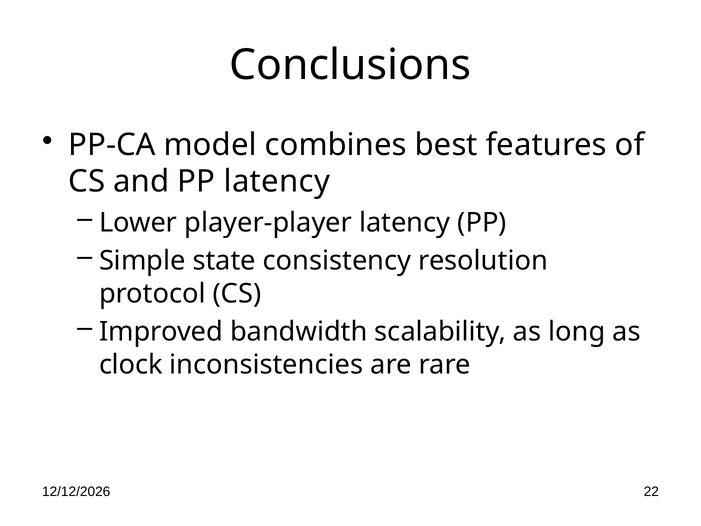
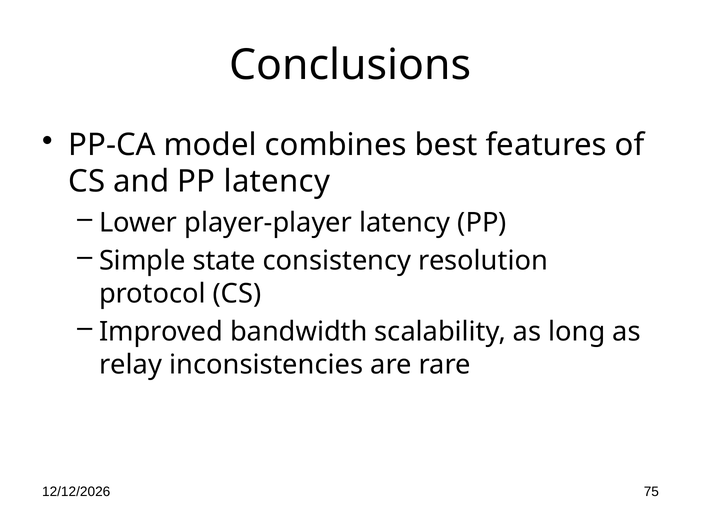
clock: clock -> relay (131, 364)
22: 22 -> 75 (651, 491)
